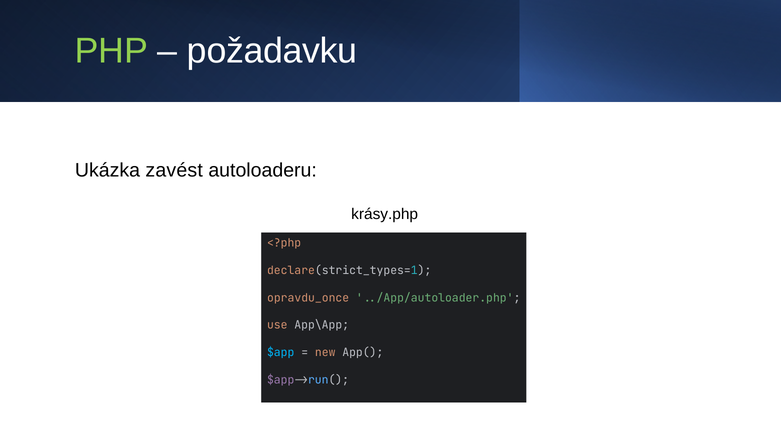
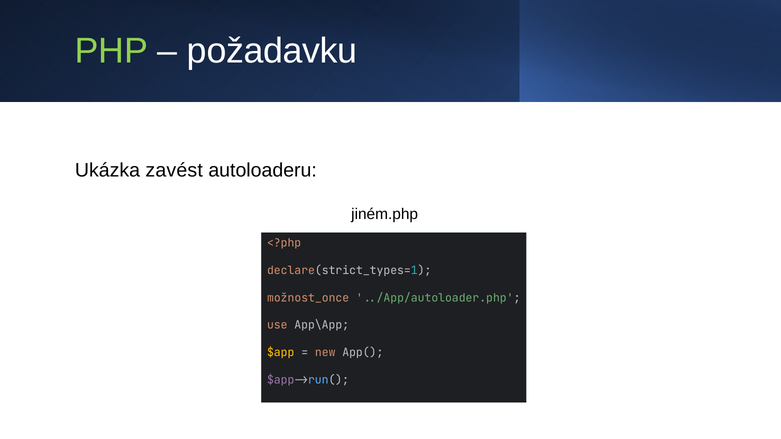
krásy.php: krásy.php -> jiném.php (385, 214)
opravdu_once: opravdu_once -> možnost_once (308, 298)
$app colour: light blue -> yellow (281, 353)
